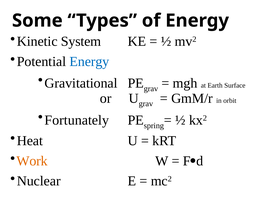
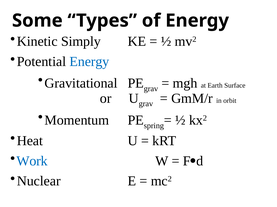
System: System -> Simply (81, 42)
Fortunately: Fortunately -> Momentum (77, 121)
Work colour: orange -> blue (32, 161)
